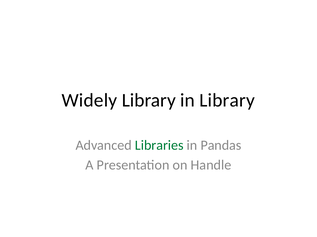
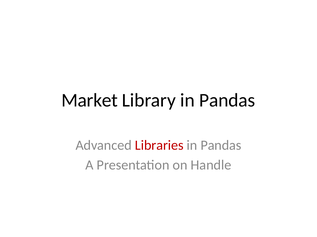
Widely: Widely -> Market (90, 101)
Library in Library: Library -> Pandas (227, 101)
Libraries colour: green -> red (159, 146)
